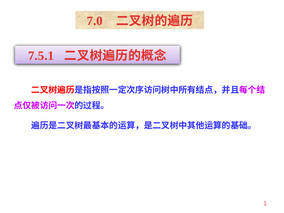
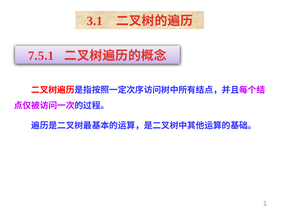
7.0: 7.0 -> 3.1 (95, 21)
